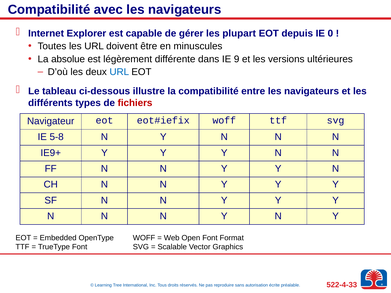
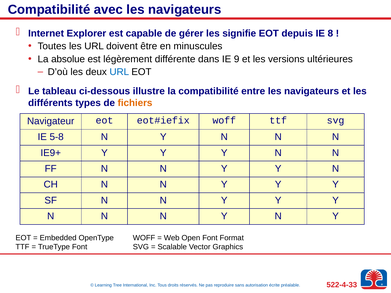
plupart: plupart -> signifie (239, 33)
0: 0 -> 8 (330, 33)
fichiers colour: red -> orange (135, 103)
